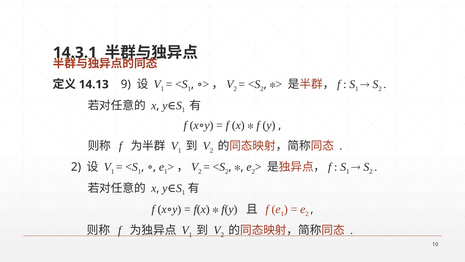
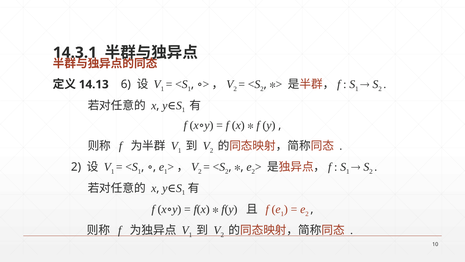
9: 9 -> 6 (126, 84)
